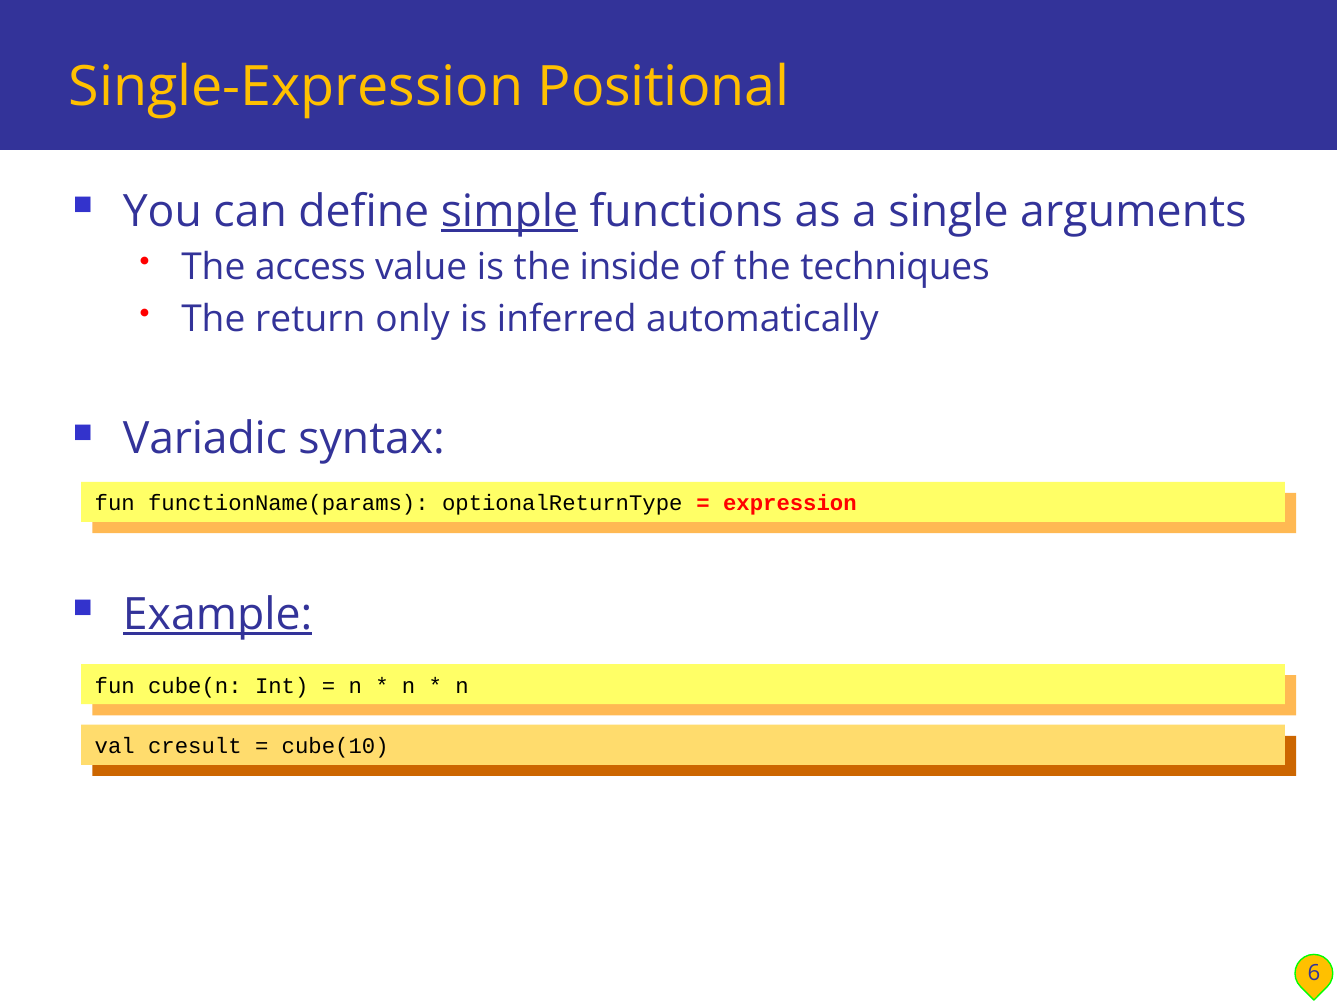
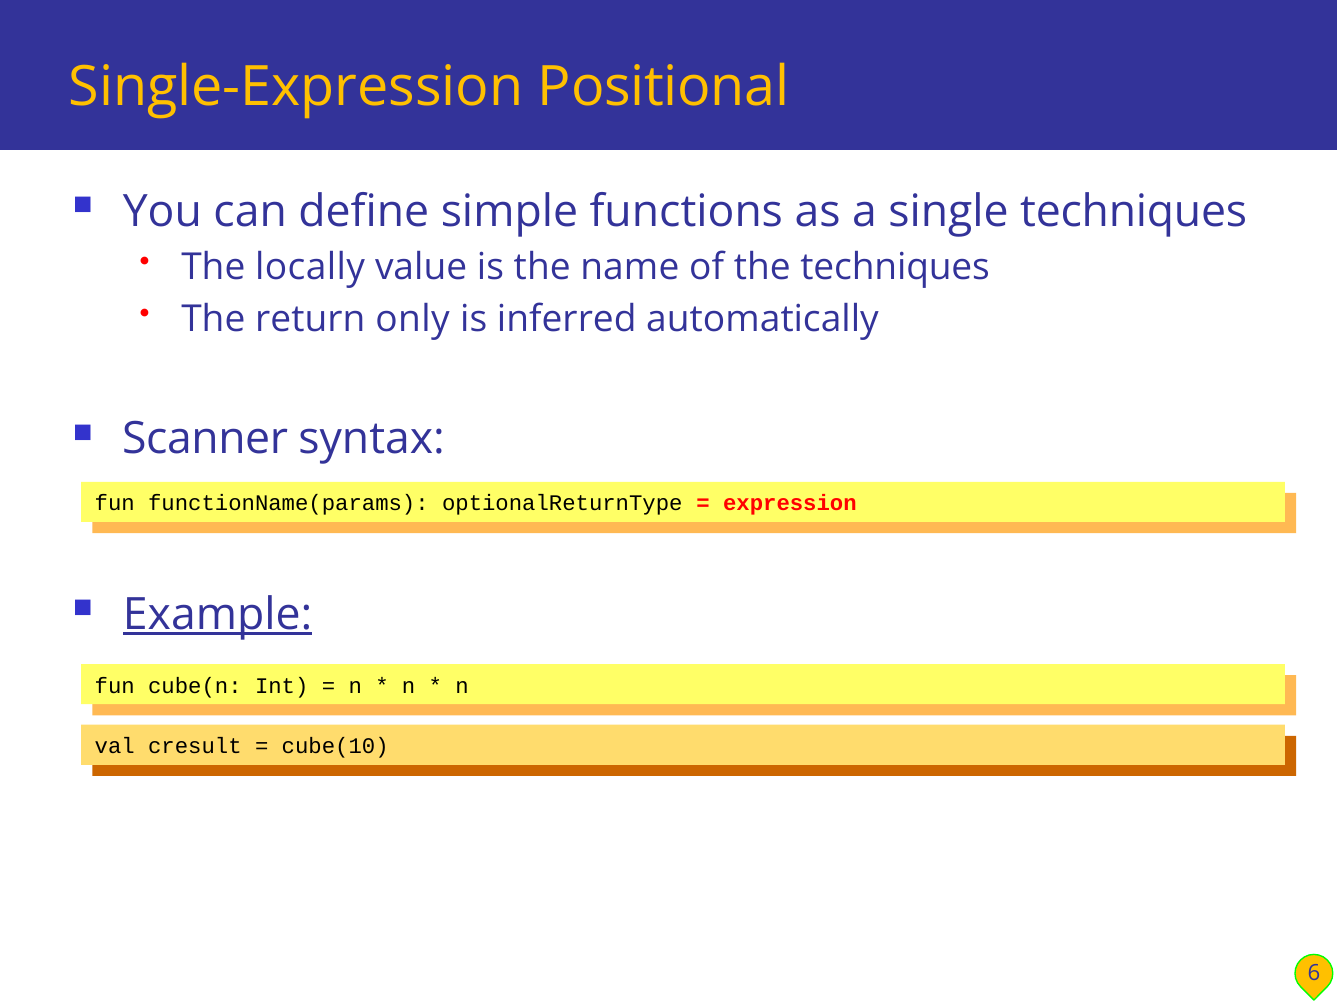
simple underline: present -> none (509, 212)
single arguments: arguments -> techniques (1134, 212)
access: access -> locally (310, 268)
inside: inside -> name (630, 268)
Variadic: Variadic -> Scanner (205, 439)
